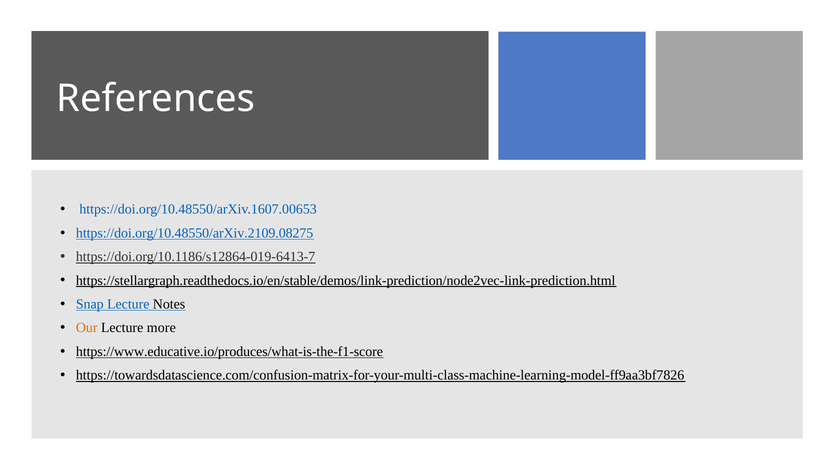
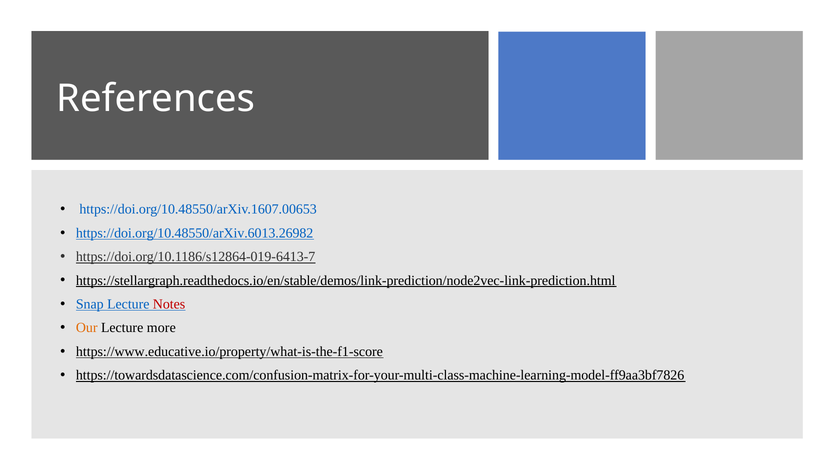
https://doi.org/10.48550/arXiv.2109.08275: https://doi.org/10.48550/arXiv.2109.08275 -> https://doi.org/10.48550/arXiv.6013.26982 (195, 233)
Notes colour: black -> red (169, 304)
https://www.educative.io/produces/what-is-the-f1-score: https://www.educative.io/produces/what-is-the-f1-score -> https://www.educative.io/property/what-is-the-f1-score (229, 351)
